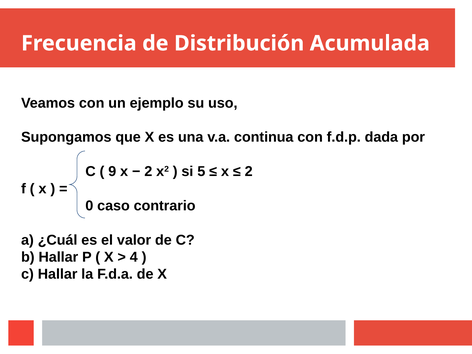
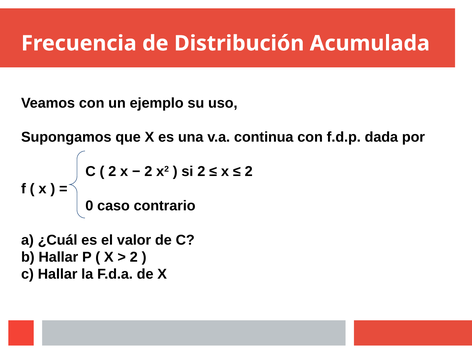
9: 9 -> 2 (112, 171)
si 5: 5 -> 2 (201, 171)
4: 4 -> 2 (134, 257)
